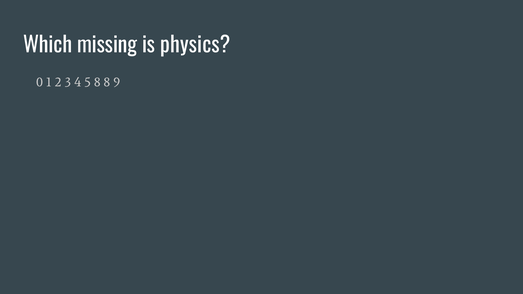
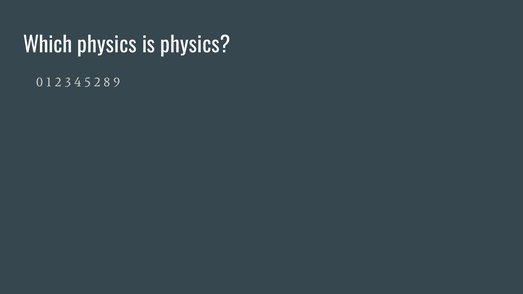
Which missing: missing -> physics (107, 45)
5 8: 8 -> 2 (97, 82)
